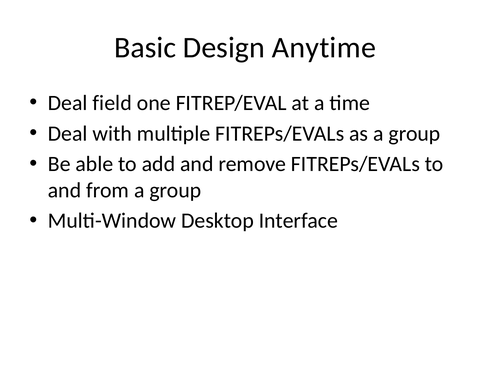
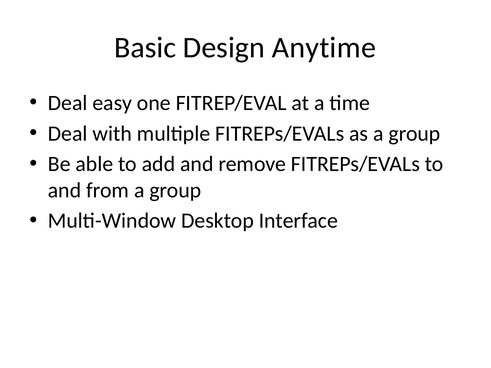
field: field -> easy (112, 103)
